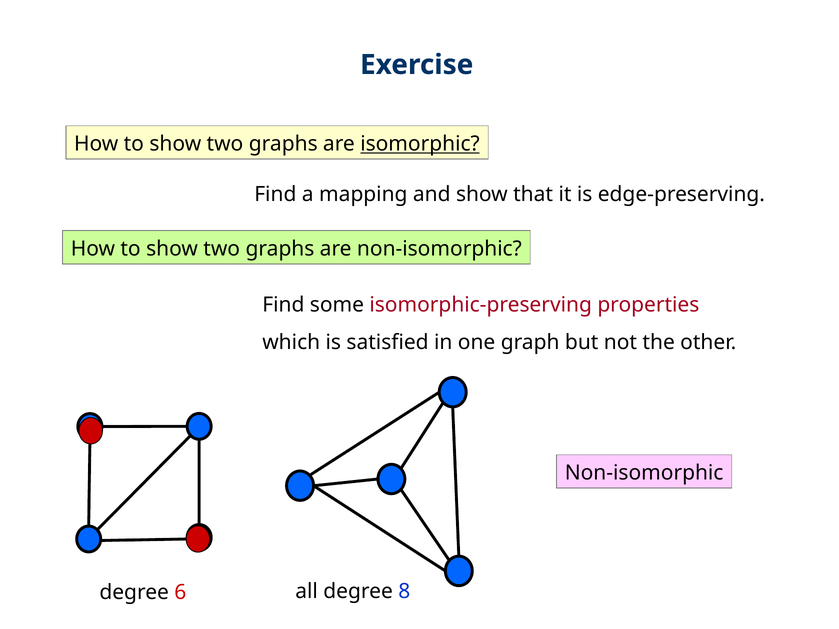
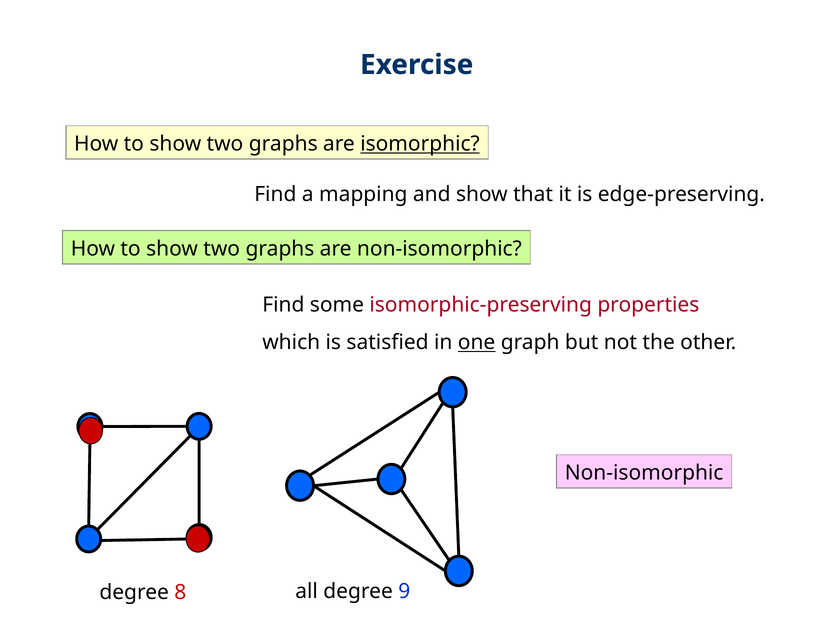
one underline: none -> present (477, 343)
6: 6 -> 8 (180, 593)
8: 8 -> 9 (404, 591)
